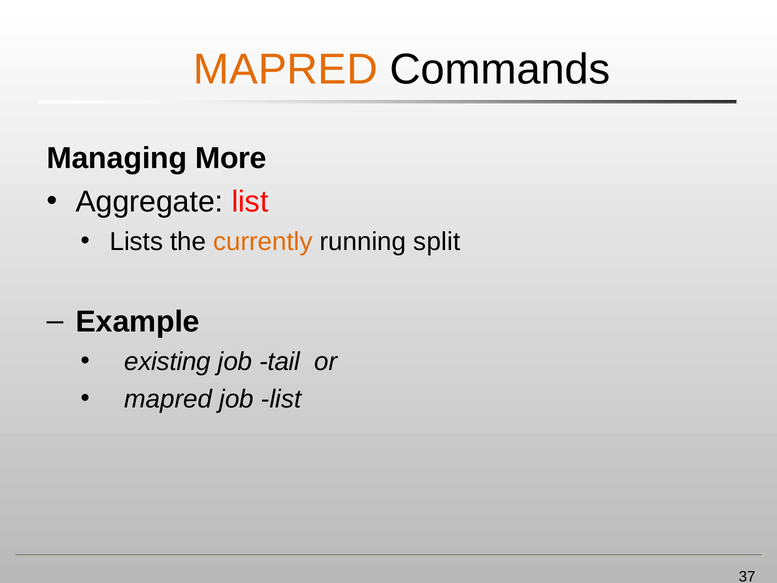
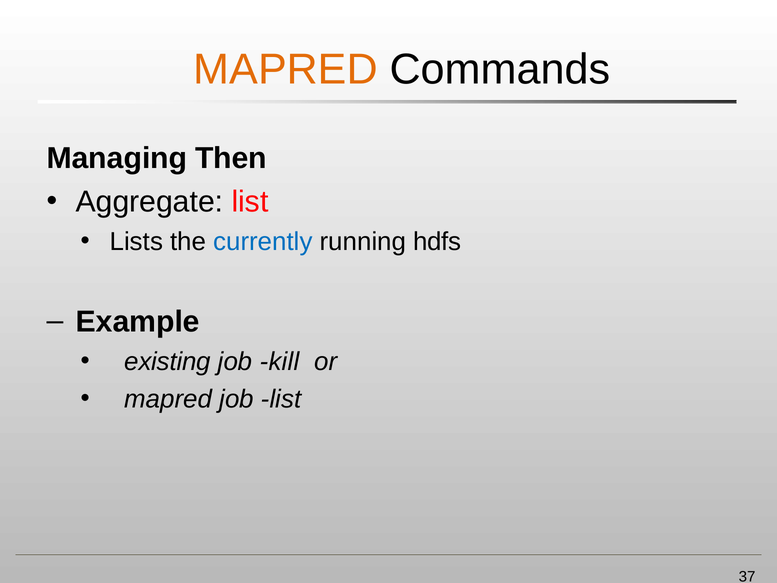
More: More -> Then (231, 158)
currently colour: orange -> blue (263, 242)
split: split -> hdfs (437, 242)
tail: tail -> kill (280, 362)
